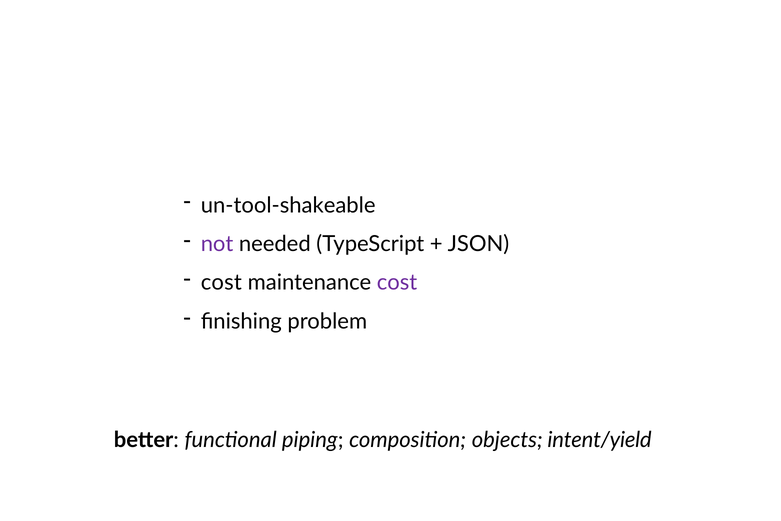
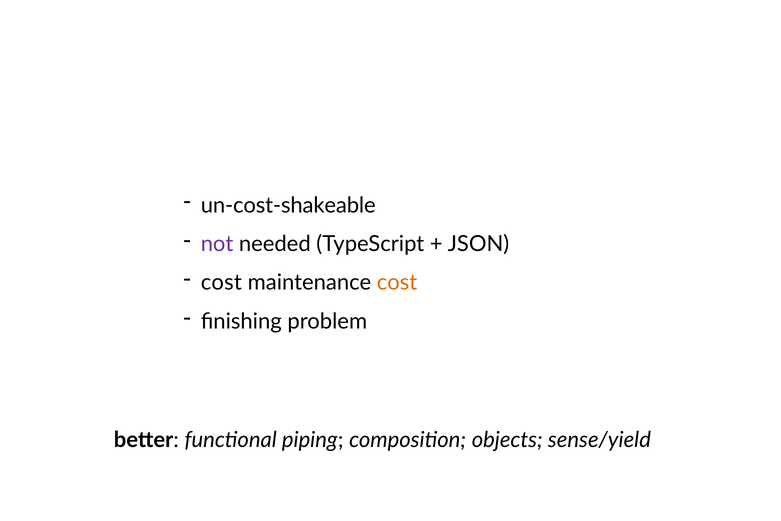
un-tool-shakeable: un-tool-shakeable -> un-cost-shakeable (288, 205)
cost colour: purple -> orange (397, 283)
intent/yield: intent/yield -> sense/yield (599, 440)
